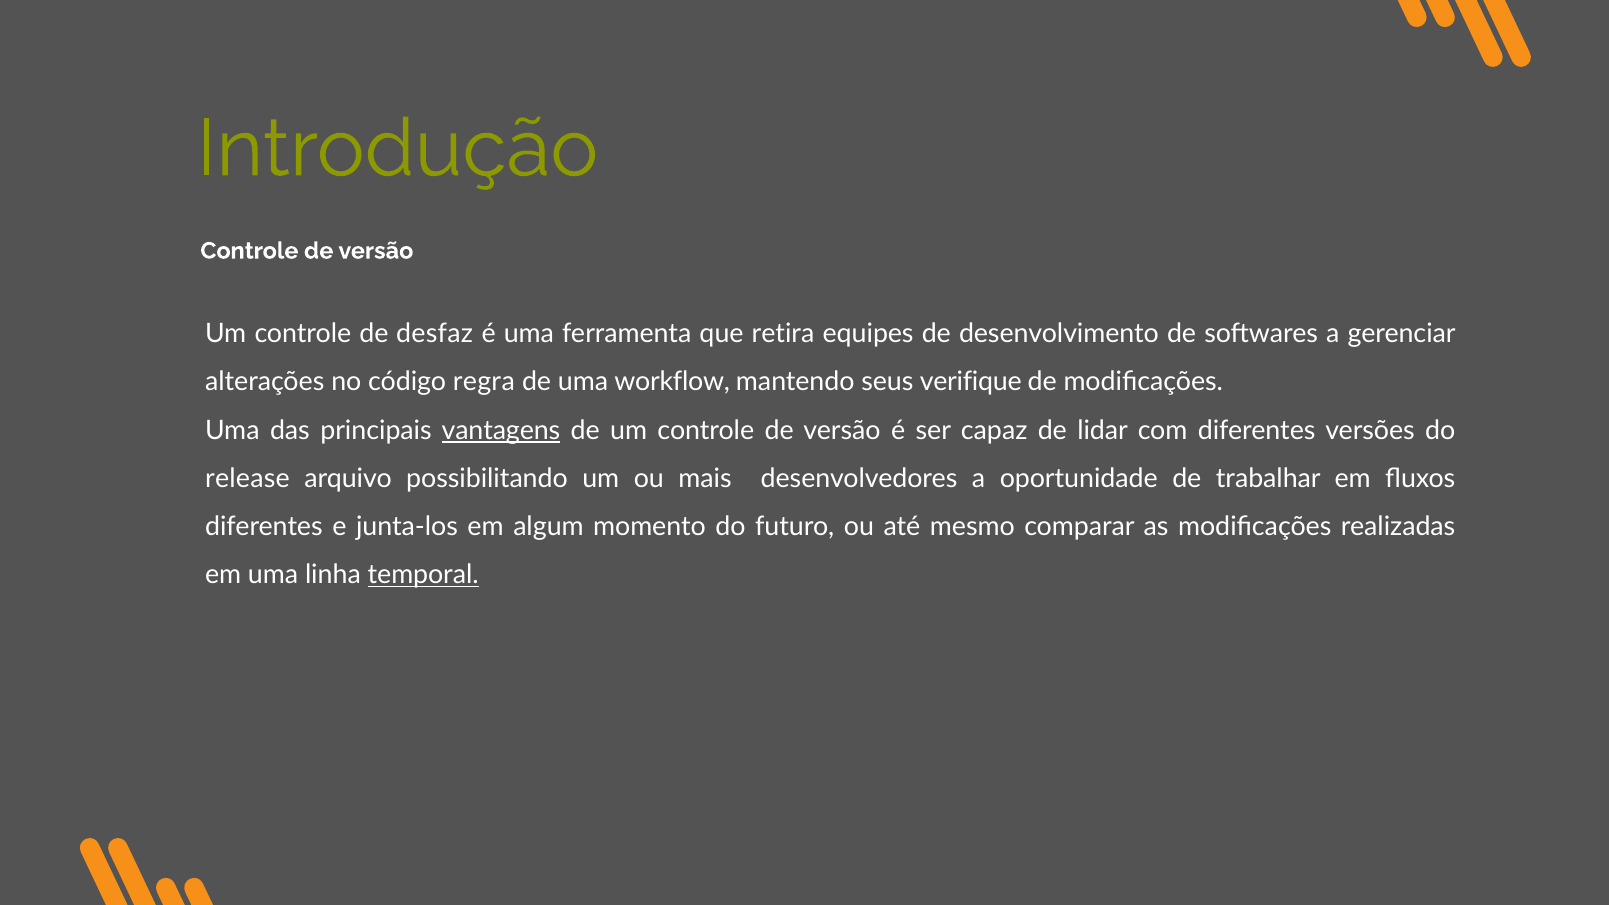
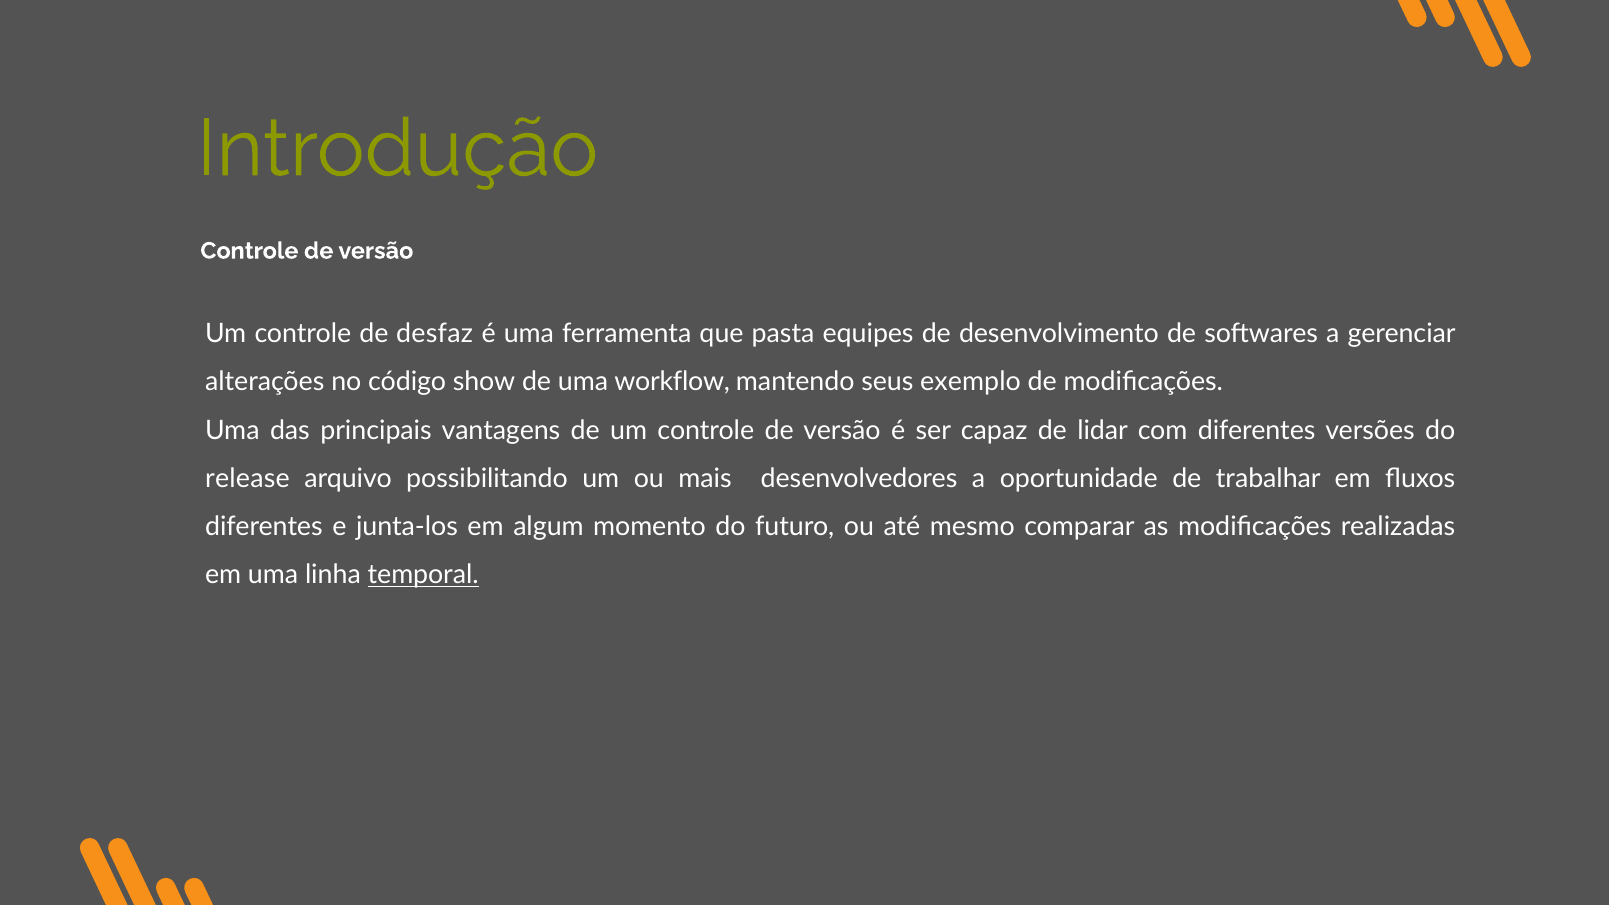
retira: retira -> pasta (783, 334)
regra: regra -> show (484, 382)
verifique: verifique -> exemplo (971, 382)
vantagens underline: present -> none (501, 430)
